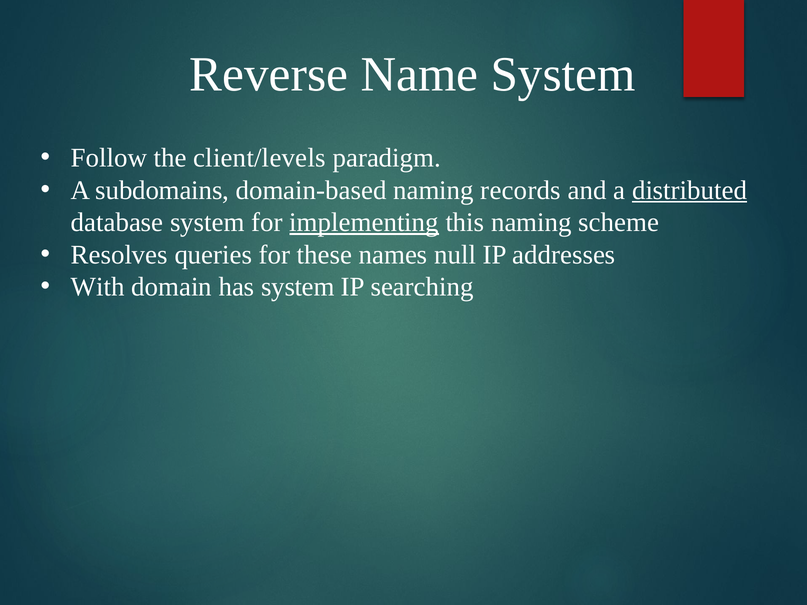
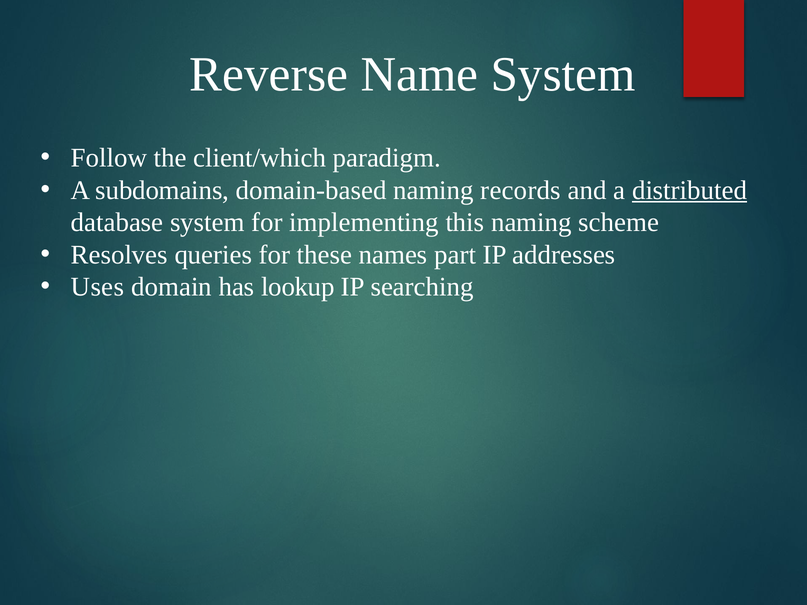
client/levels: client/levels -> client/which (260, 158)
implementing underline: present -> none (364, 223)
null: null -> part (455, 255)
With: With -> Uses (97, 287)
has system: system -> lookup (298, 287)
